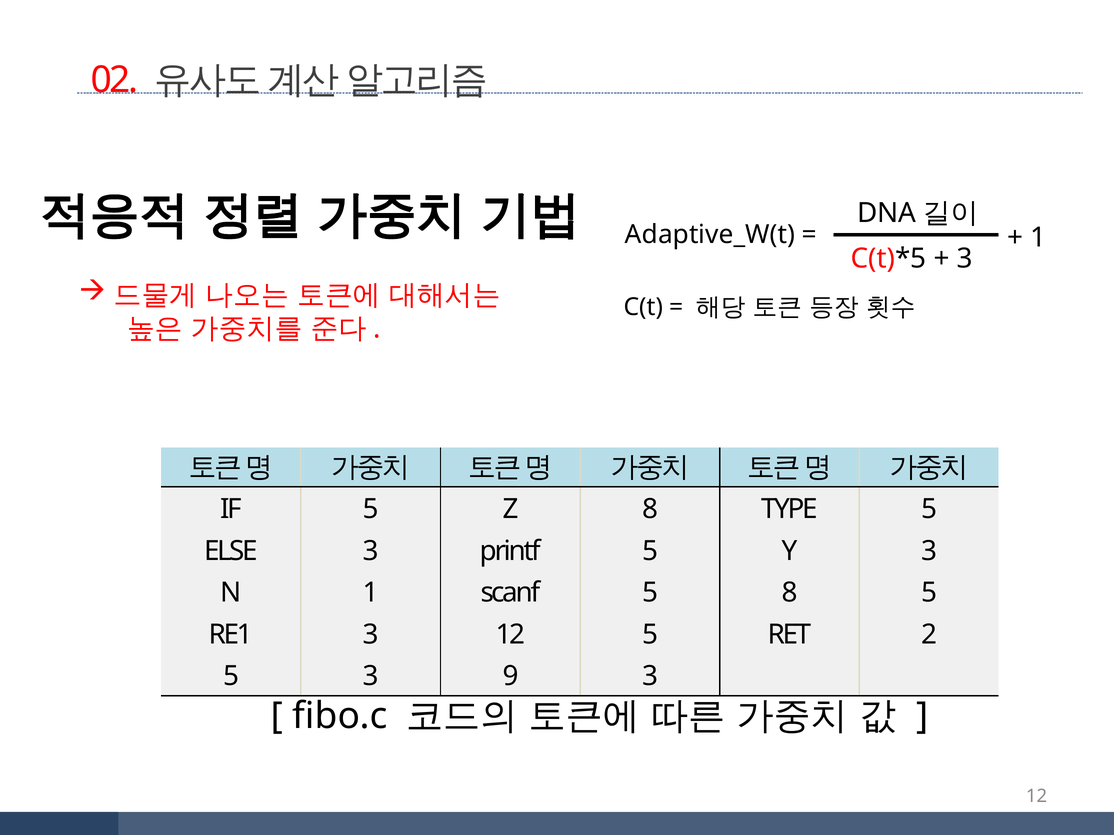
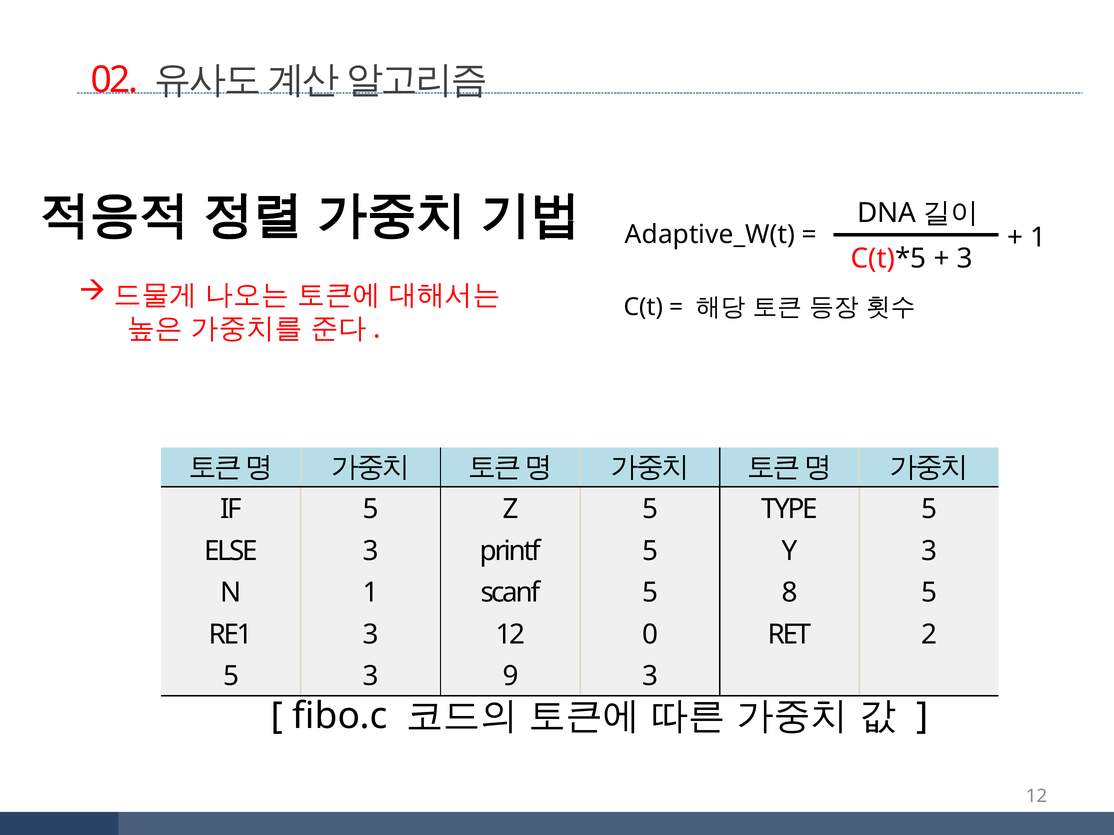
Z 8: 8 -> 5 (650, 509)
12 5: 5 -> 0 (650, 635)
